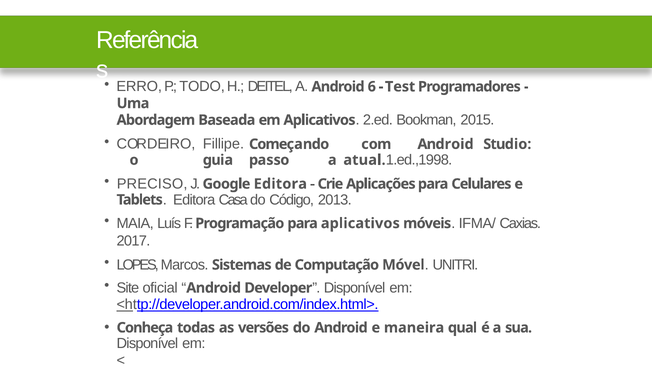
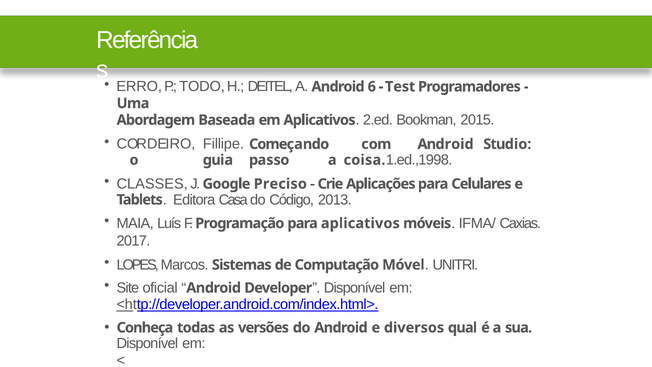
atual: atual -> coisa (364, 160)
PRECISO: PRECISO -> CLASSES (152, 184)
Google Editora: Editora -> Preciso (280, 184)
maneira: maneira -> diversos (414, 327)
